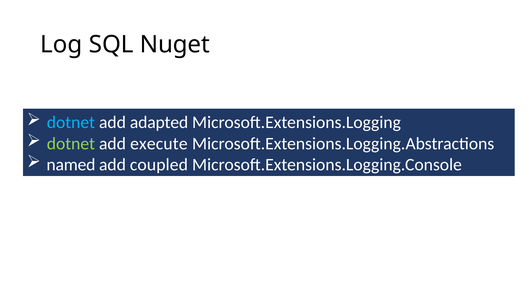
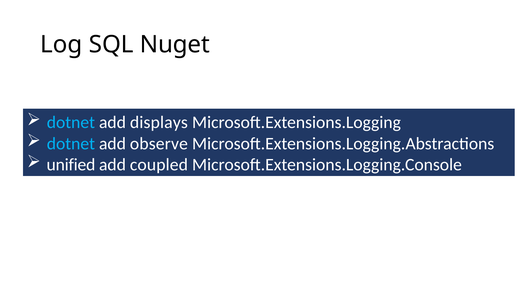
adapted: adapted -> displays (159, 122)
dotnet colour: light green -> light blue (71, 144)
execute: execute -> observe (159, 144)
named: named -> unified (71, 165)
